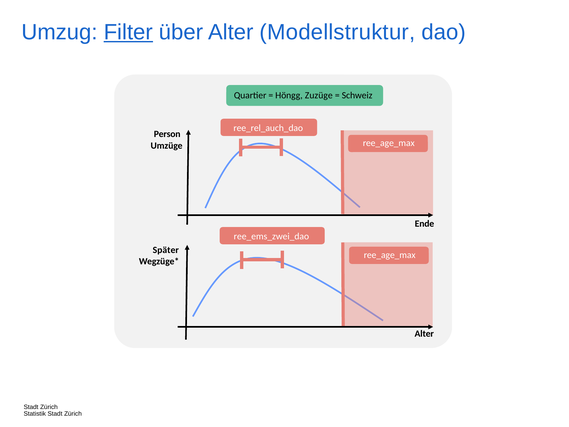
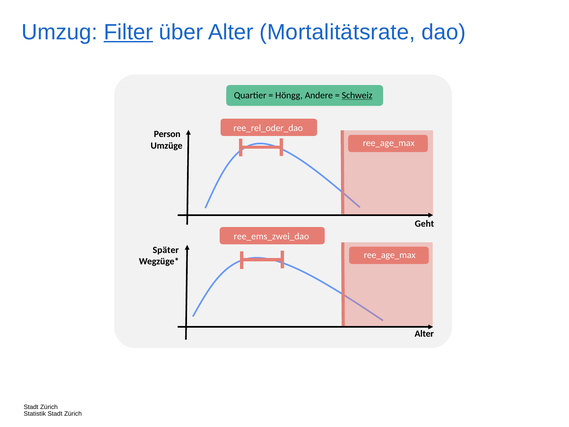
Modellstruktur: Modellstruktur -> Mortalitätsrate (337, 32)
Zuzüge: Zuzüge -> Andere (319, 95)
Schweiz underline: none -> present (357, 95)
ree_rel_auch_dao: ree_rel_auch_dao -> ree_rel_oder_dao (268, 128)
Ende: Ende -> Geht (424, 223)
